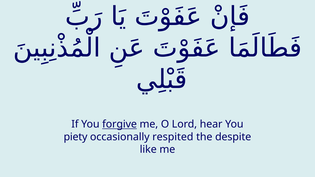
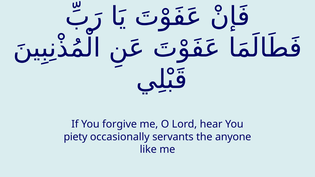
forgive underline: present -> none (120, 124)
respited: respited -> servants (173, 137)
despite: despite -> anyone (233, 137)
